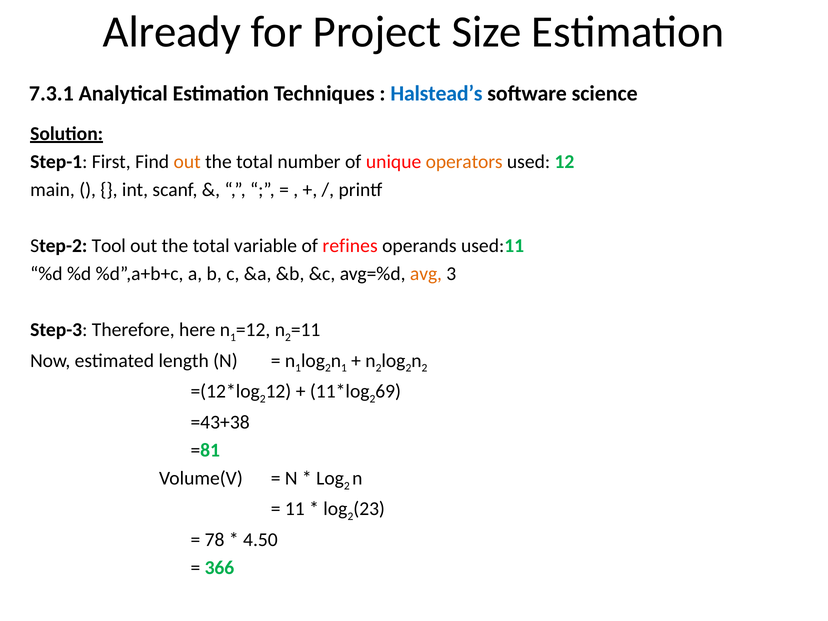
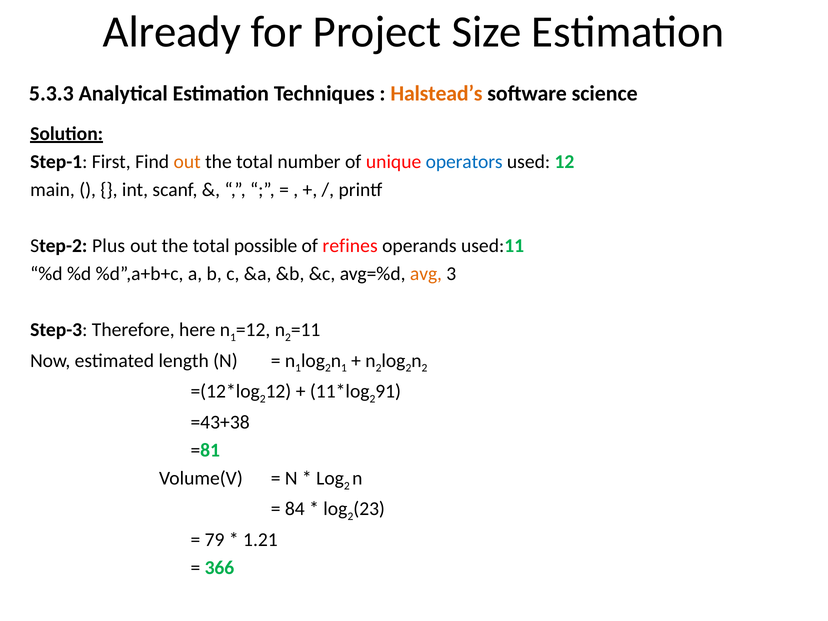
7.3.1: 7.3.1 -> 5.3.3 (51, 94)
Halstead’s colour: blue -> orange (436, 94)
operators colour: orange -> blue (464, 162)
Tool: Tool -> Plus (109, 246)
variable: variable -> possible (266, 246)
69: 69 -> 91 (388, 391)
11: 11 -> 84 (295, 509)
78: 78 -> 79 (215, 540)
4.50: 4.50 -> 1.21 (260, 540)
